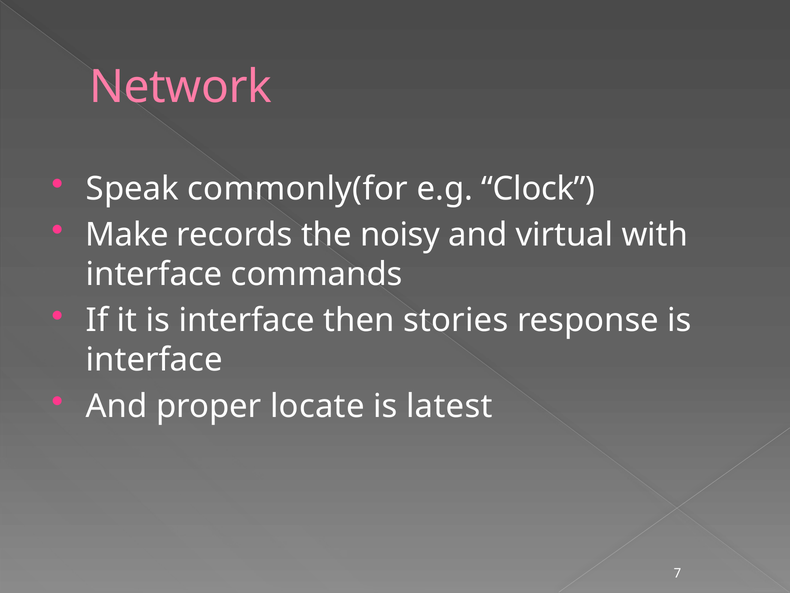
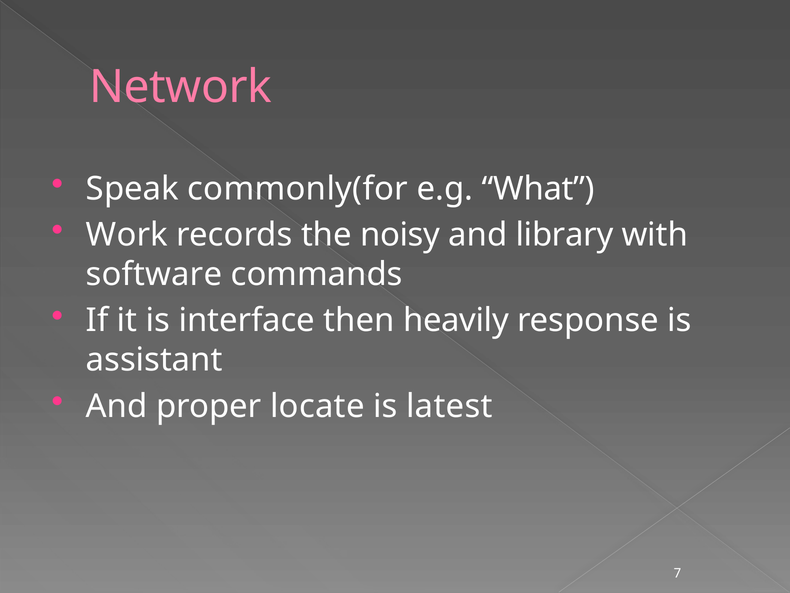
Clock: Clock -> What (538, 189)
Make: Make -> Work (127, 235)
virtual: virtual -> library (565, 235)
interface: interface -> software (154, 274)
stories: stories -> heavily (456, 320)
interface: interface -> assistant (154, 360)
